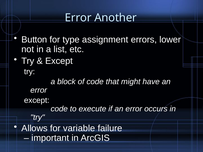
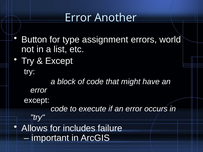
lower: lower -> world (170, 40)
variable: variable -> includes (79, 128)
